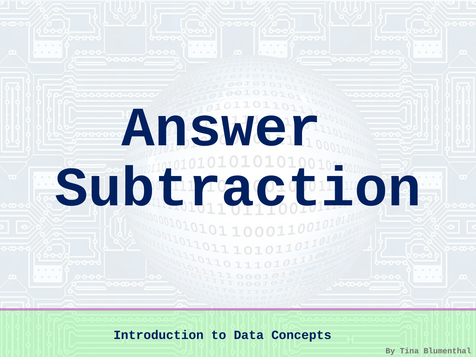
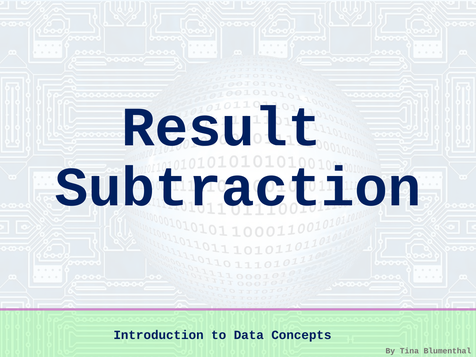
Answer: Answer -> Result (221, 127)
